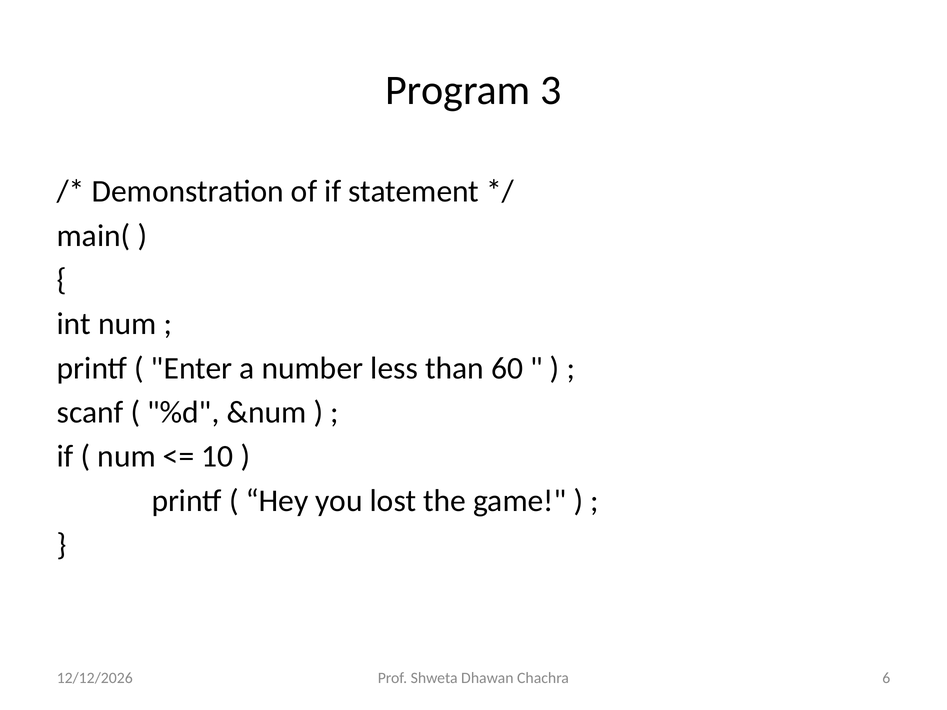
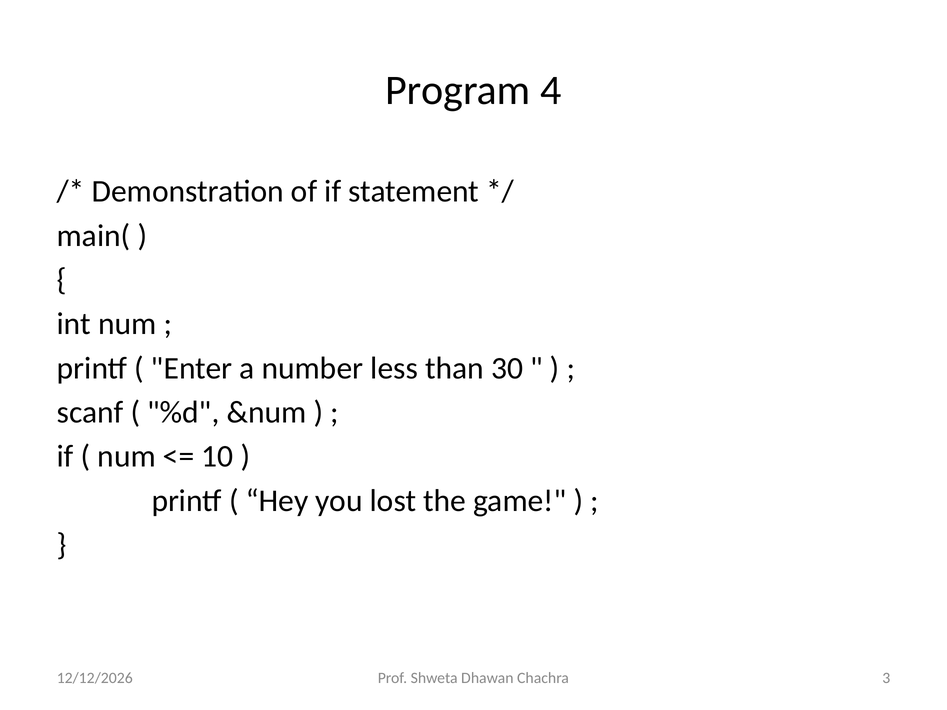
3: 3 -> 4 (551, 91)
60: 60 -> 30 (507, 368)
6: 6 -> 3 (886, 678)
